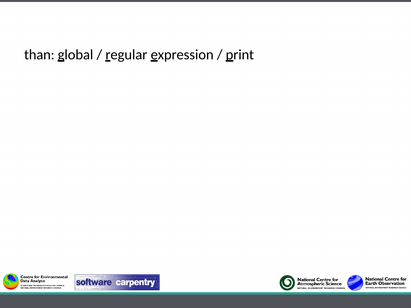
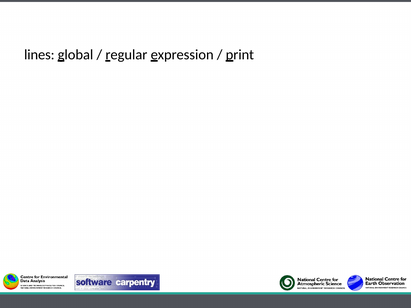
than: than -> lines (39, 55)
